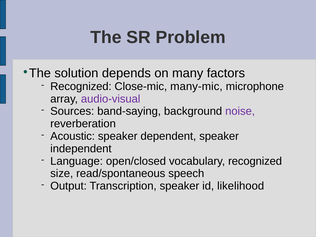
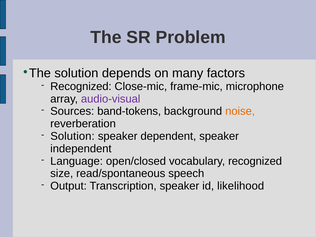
many-mic: many-mic -> frame-mic (196, 86)
band-saying: band-saying -> band-tokens (129, 111)
noise colour: purple -> orange (240, 111)
Acoustic: Acoustic -> Solution (72, 136)
